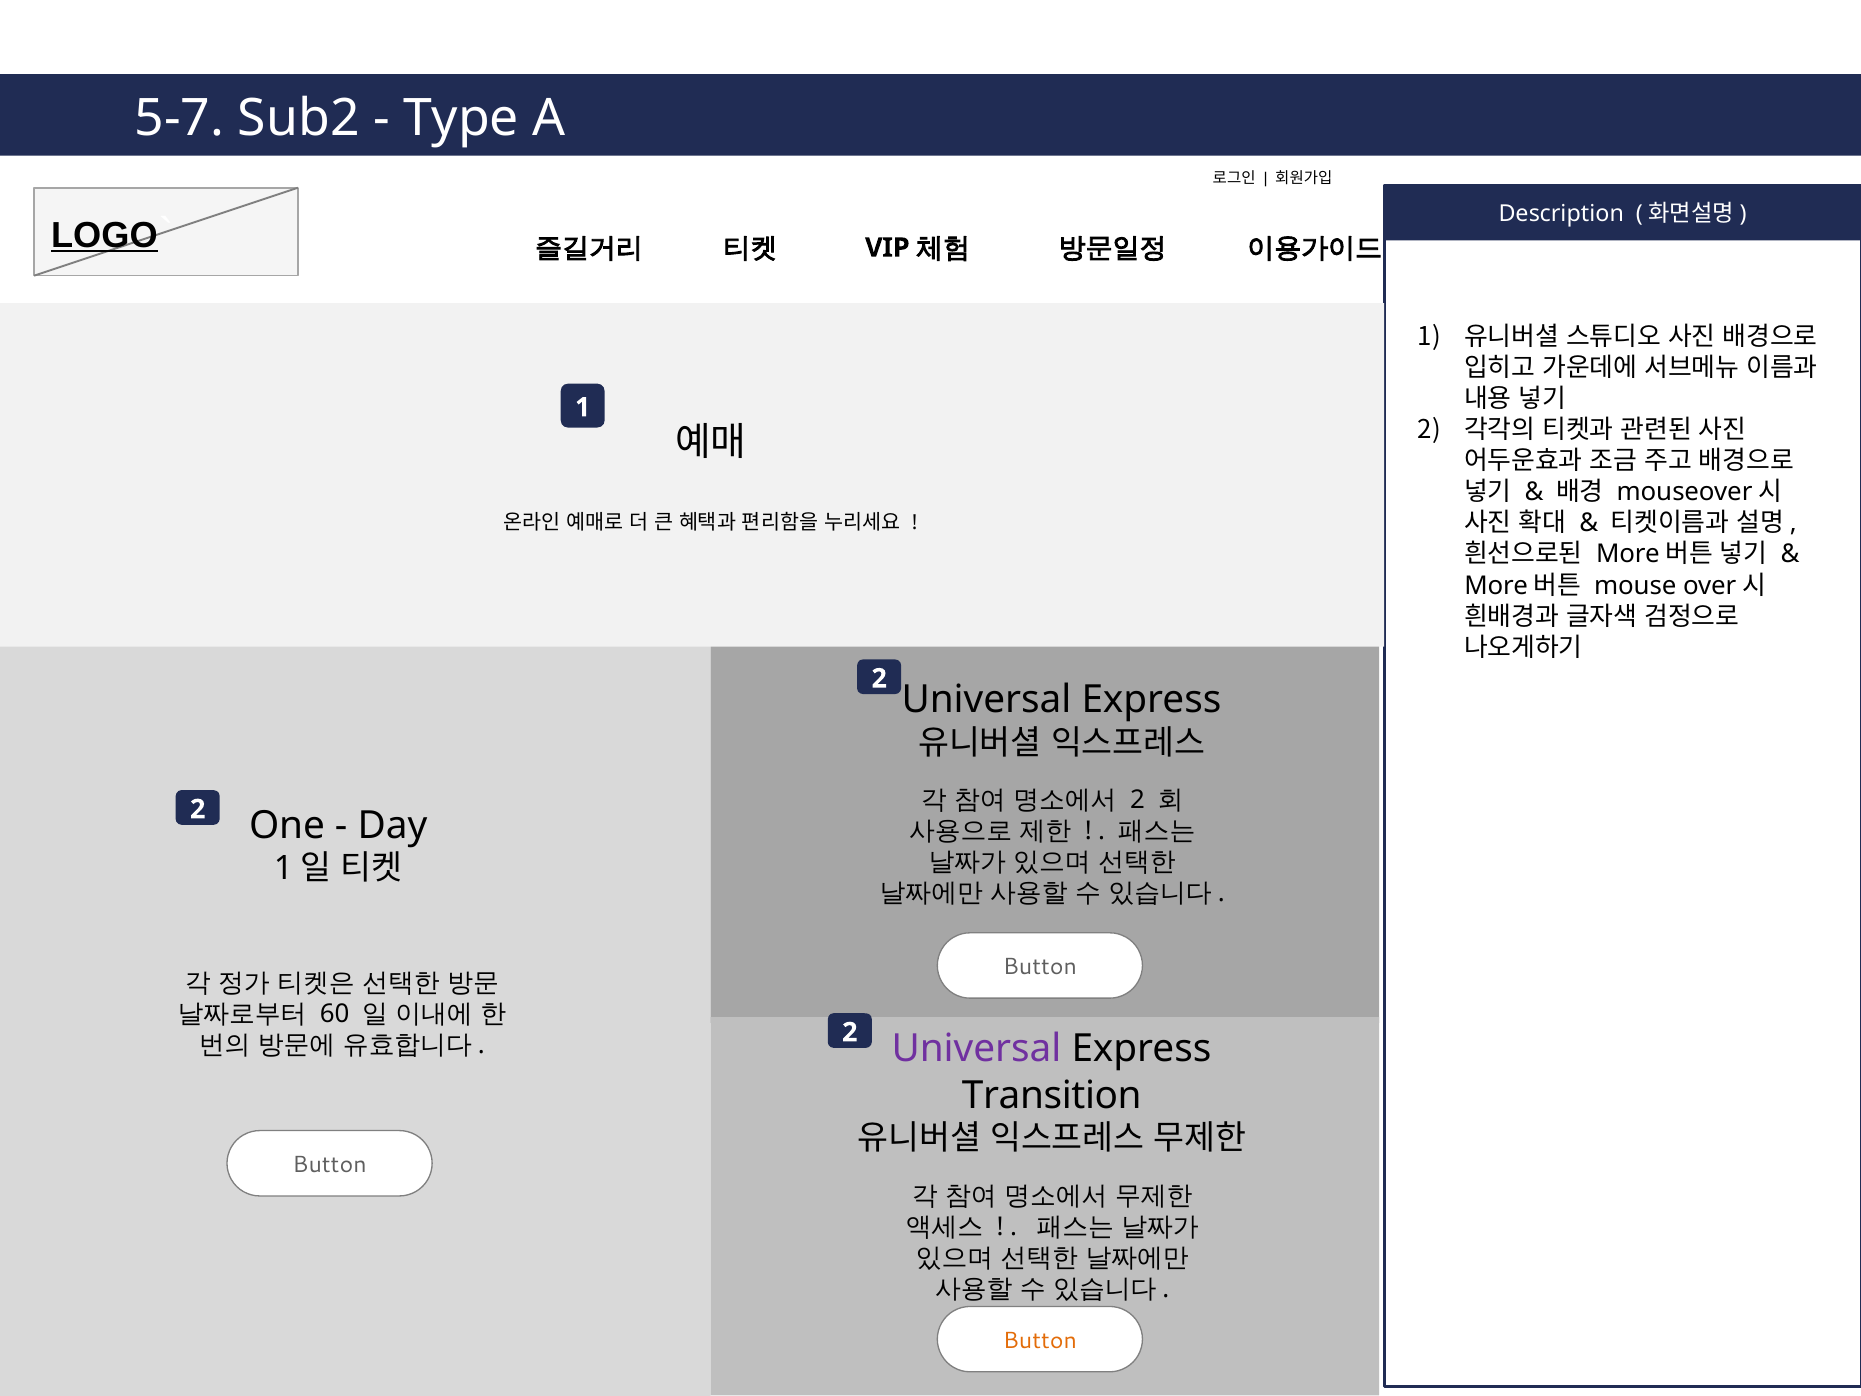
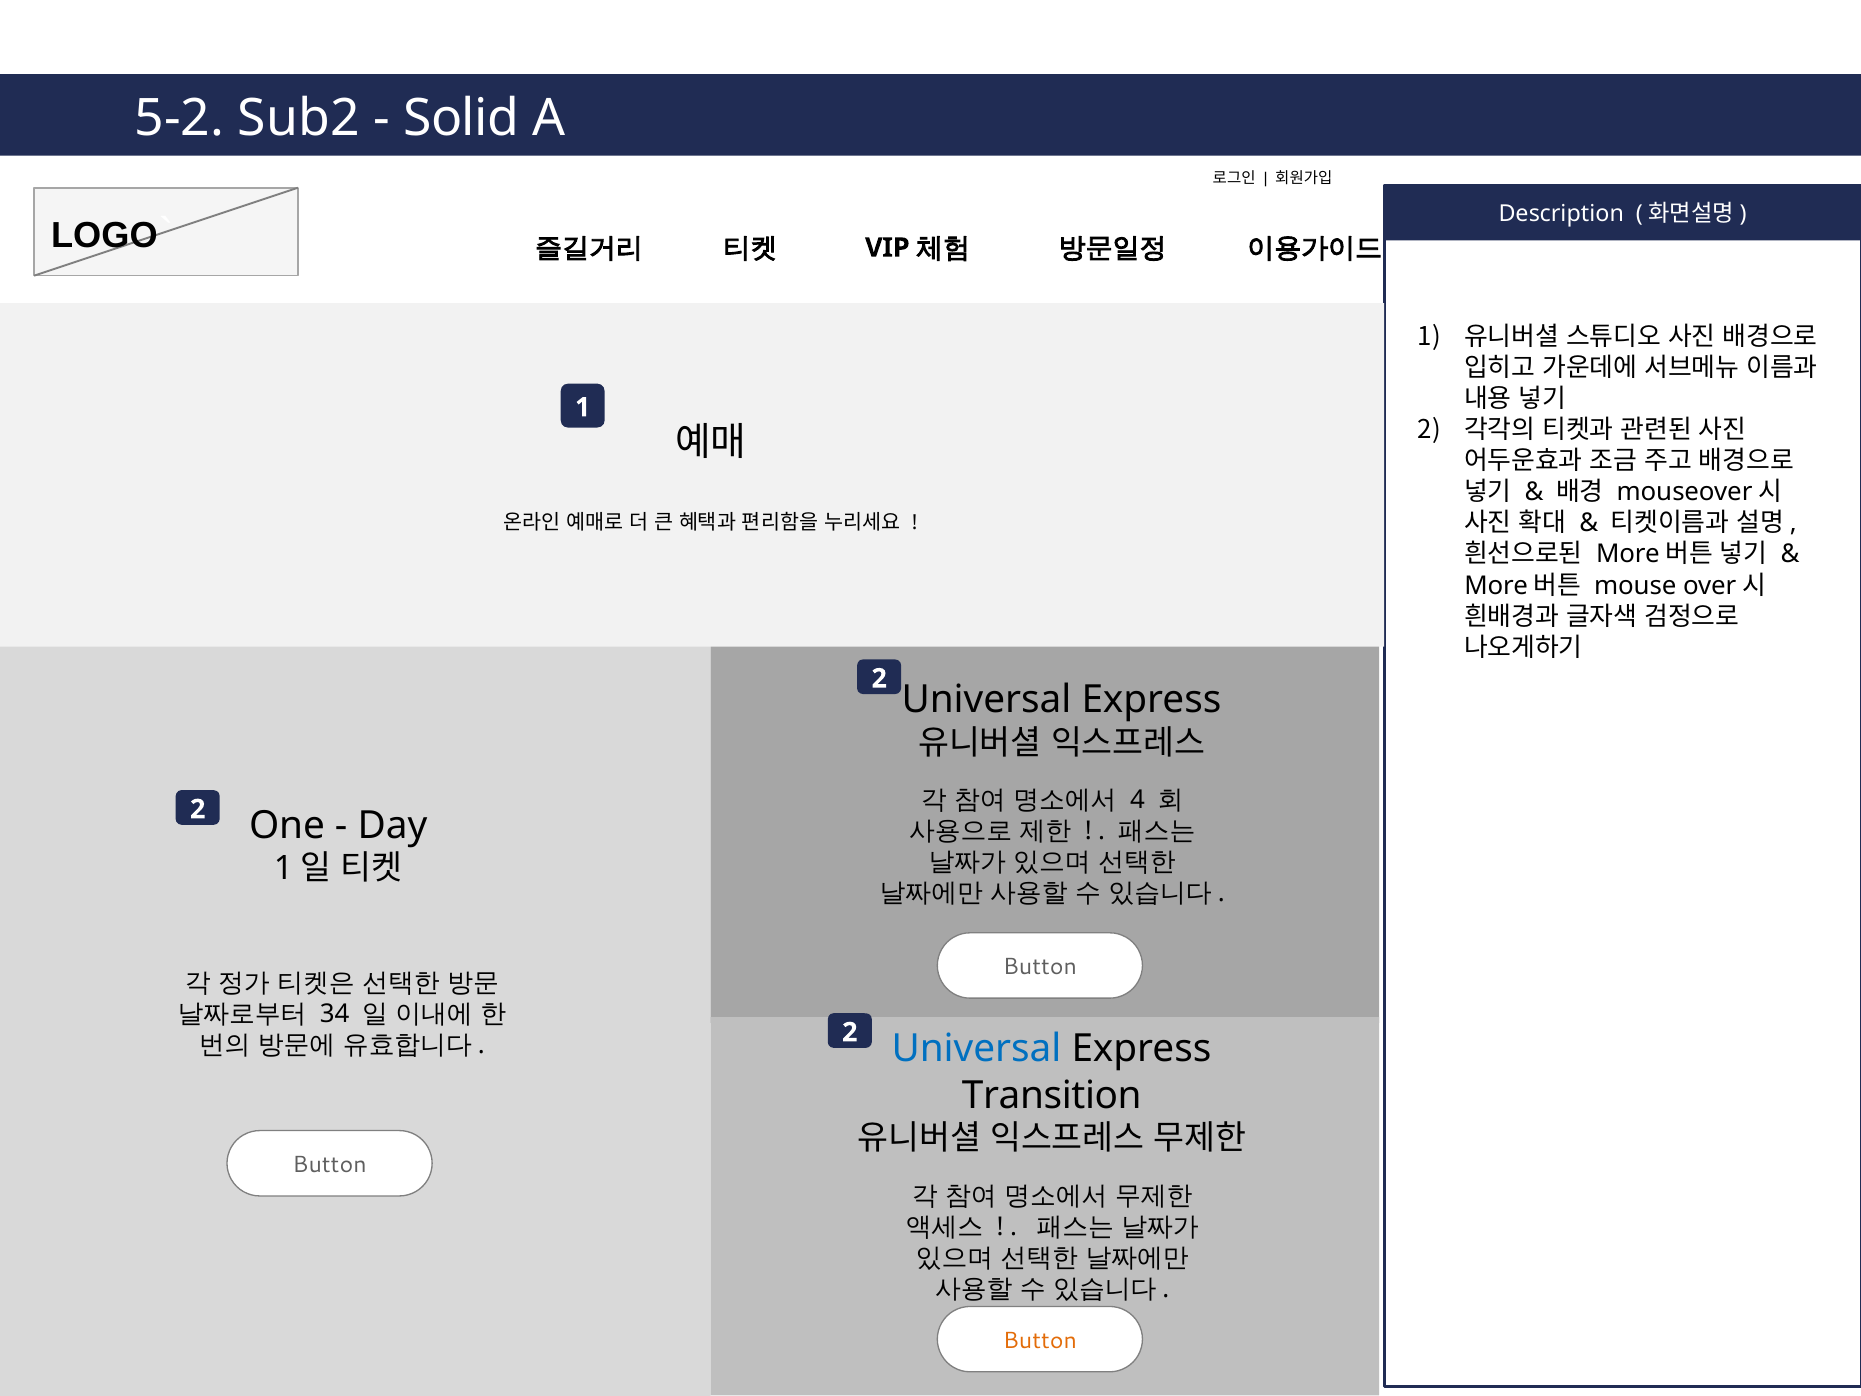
5-7: 5-7 -> 5-2 (179, 118)
Type: Type -> Solid (461, 118)
LOGO underline: present -> none (104, 236)
2: 2 -> 4 (1138, 800)
60: 60 -> 34 (335, 1014)
Universal colour: purple -> blue (976, 1048)
